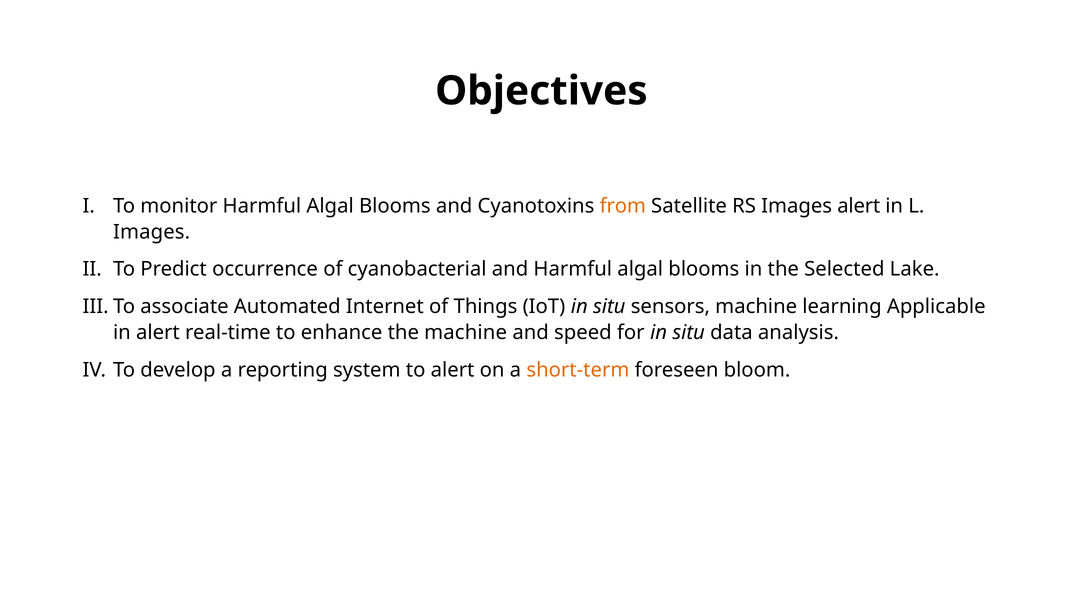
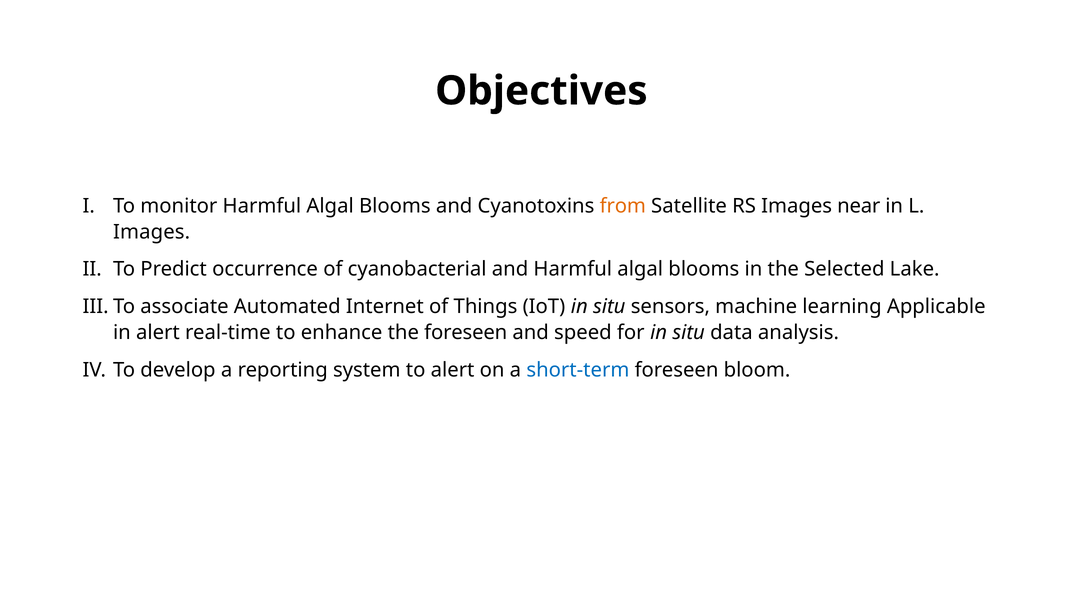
Images alert: alert -> near (859, 206)
the machine: machine -> foreseen (466, 333)
short-term colour: orange -> blue (578, 370)
